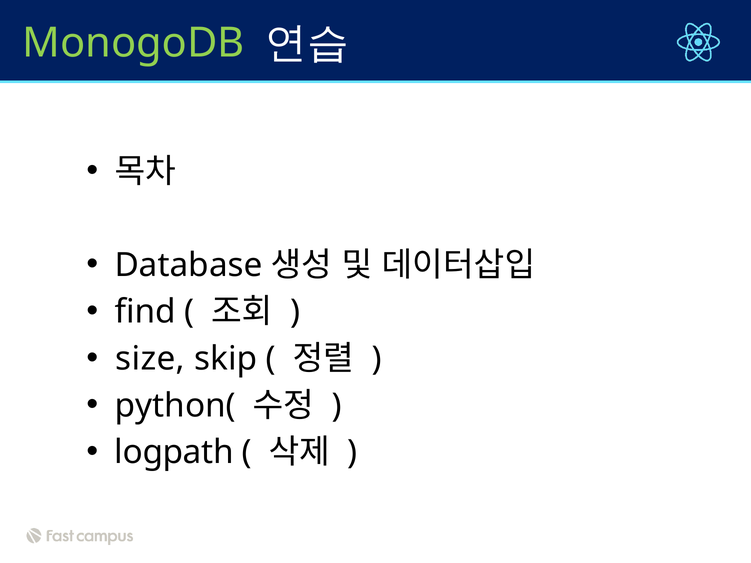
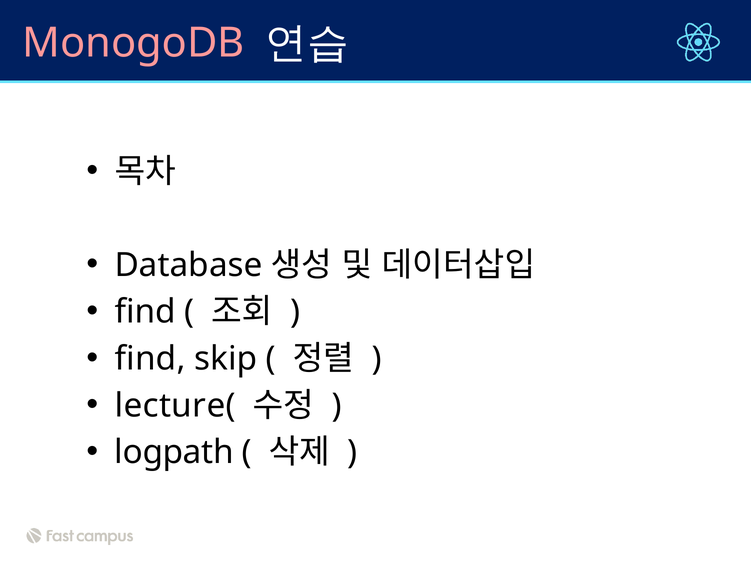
MonogoDB colour: light green -> pink (133, 43)
size: size -> find (150, 359)
python(: python( -> lecture( (175, 406)
